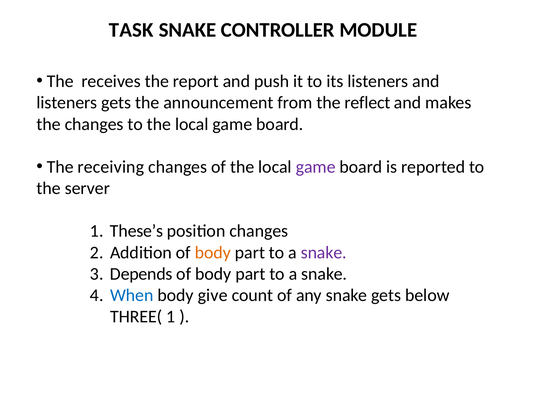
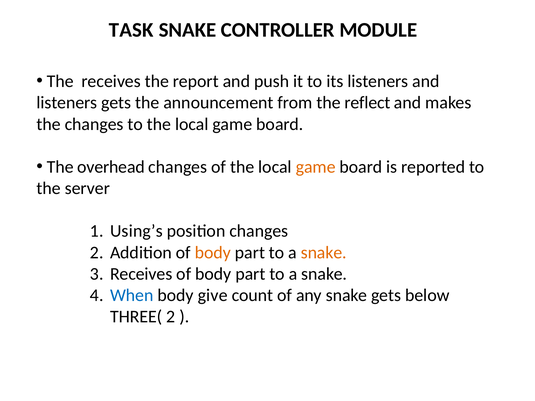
receiving: receiving -> overhead (111, 167)
game colour: purple -> orange (316, 167)
These’s: These’s -> Using’s (136, 231)
snake colour: purple -> orange (324, 253)
3 Depends: Depends -> Receives (141, 274)
THREE( 1: 1 -> 2 (171, 317)
